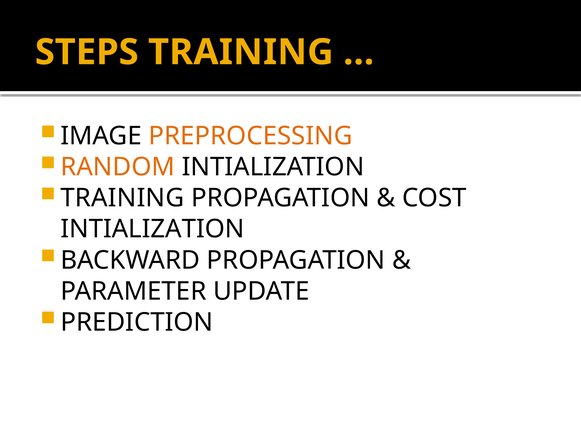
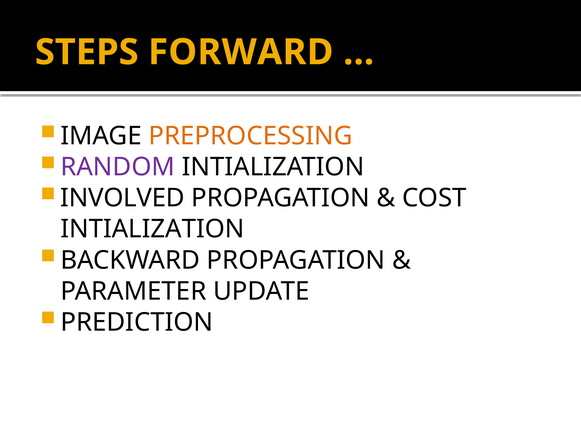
STEPS TRAINING: TRAINING -> FORWARD (241, 52)
RANDOM colour: orange -> purple (118, 167)
TRAINING: TRAINING -> INVOLVED (123, 198)
